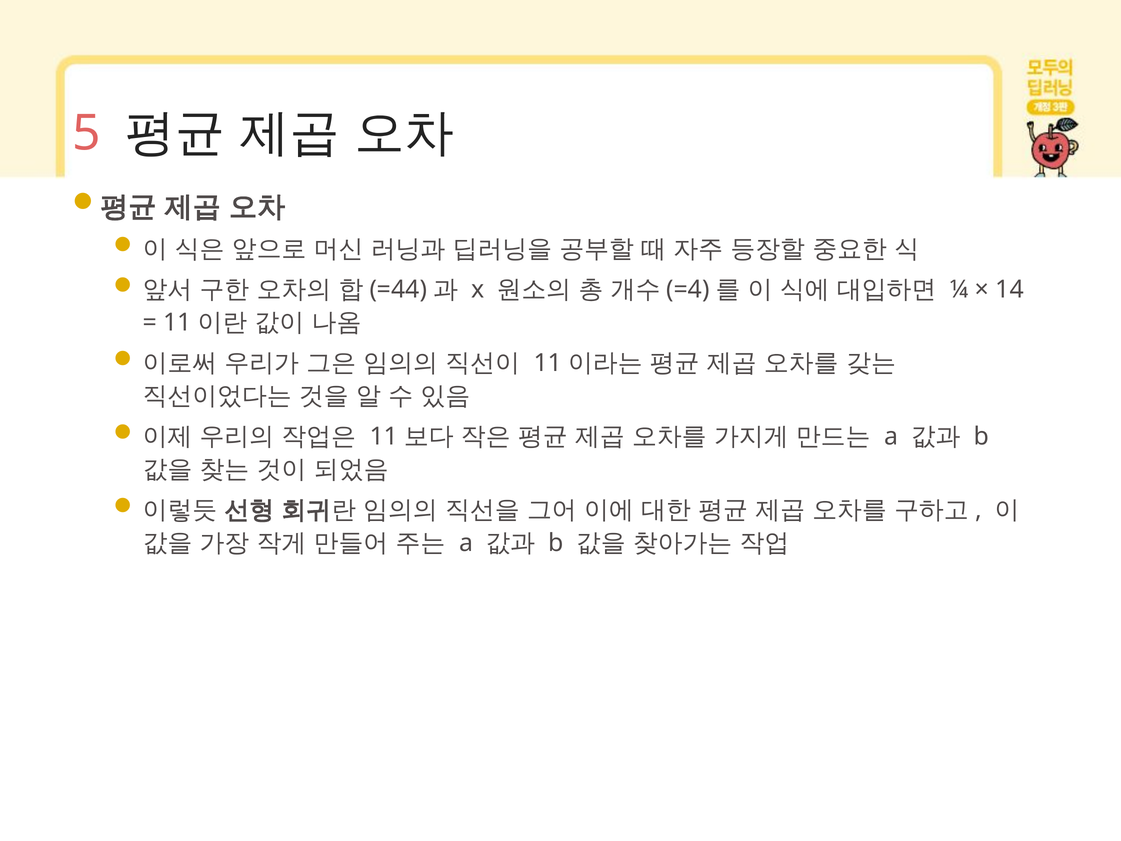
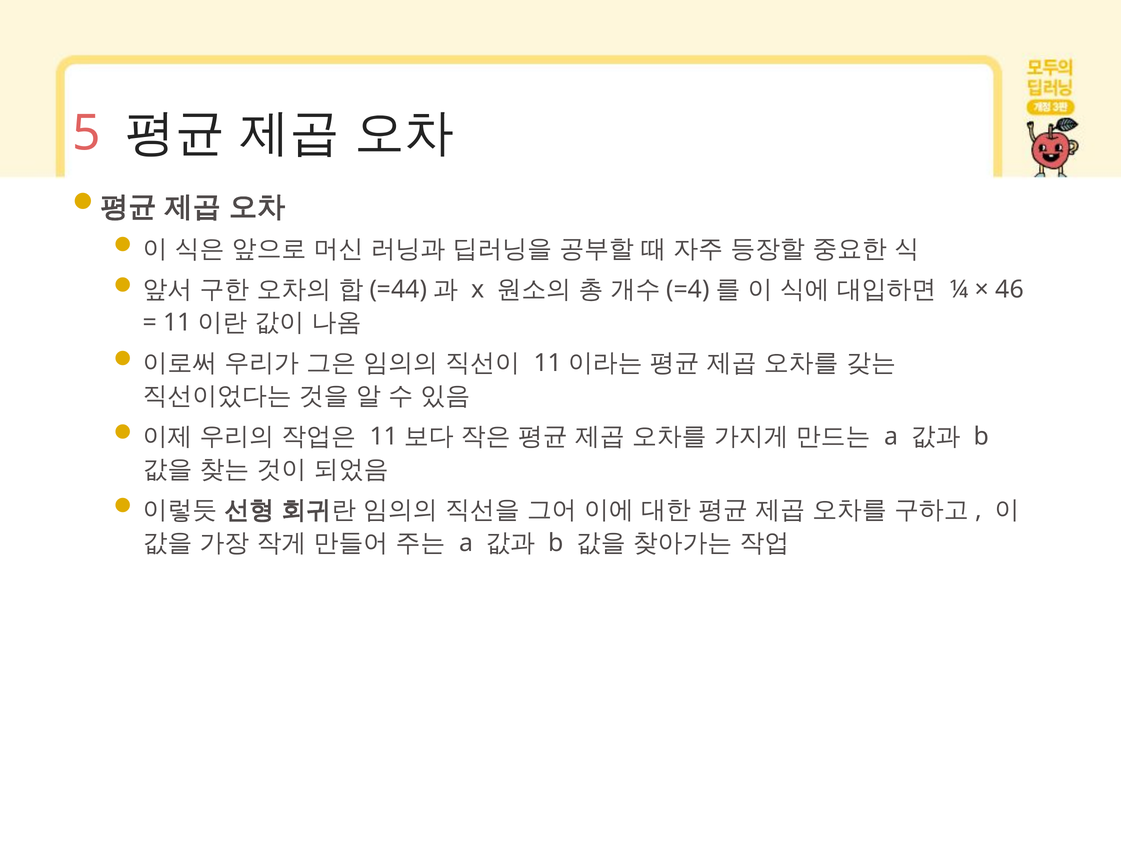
14: 14 -> 46 (1010, 290)
